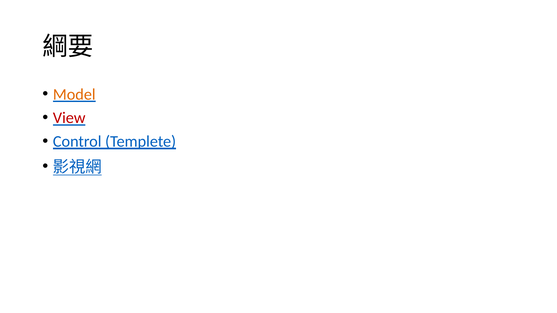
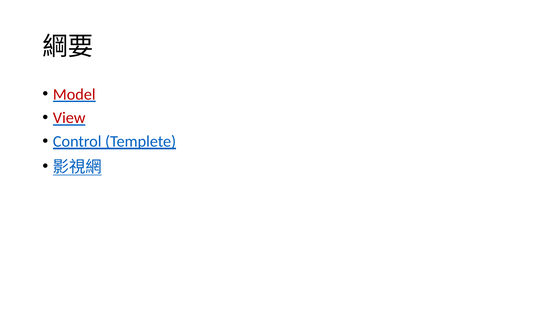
Model colour: orange -> red (74, 94)
